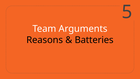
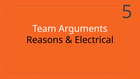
Batteries: Batteries -> Electrical (94, 40)
